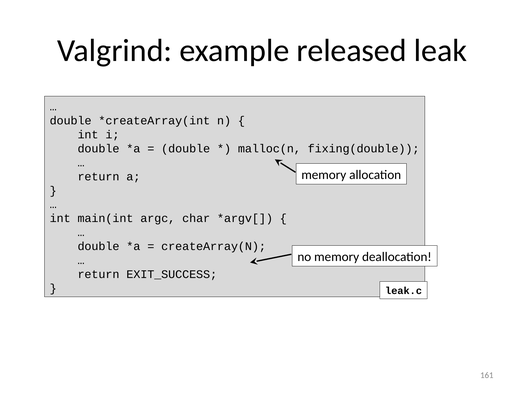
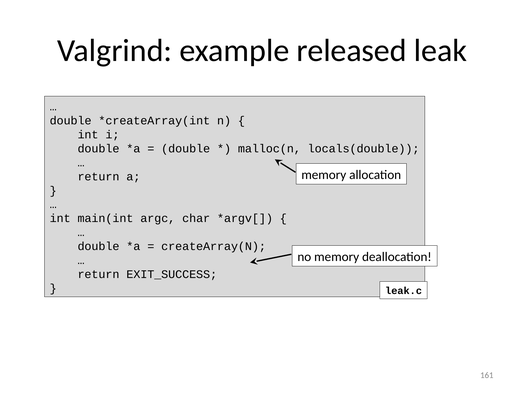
fixing(double: fixing(double -> locals(double (364, 149)
